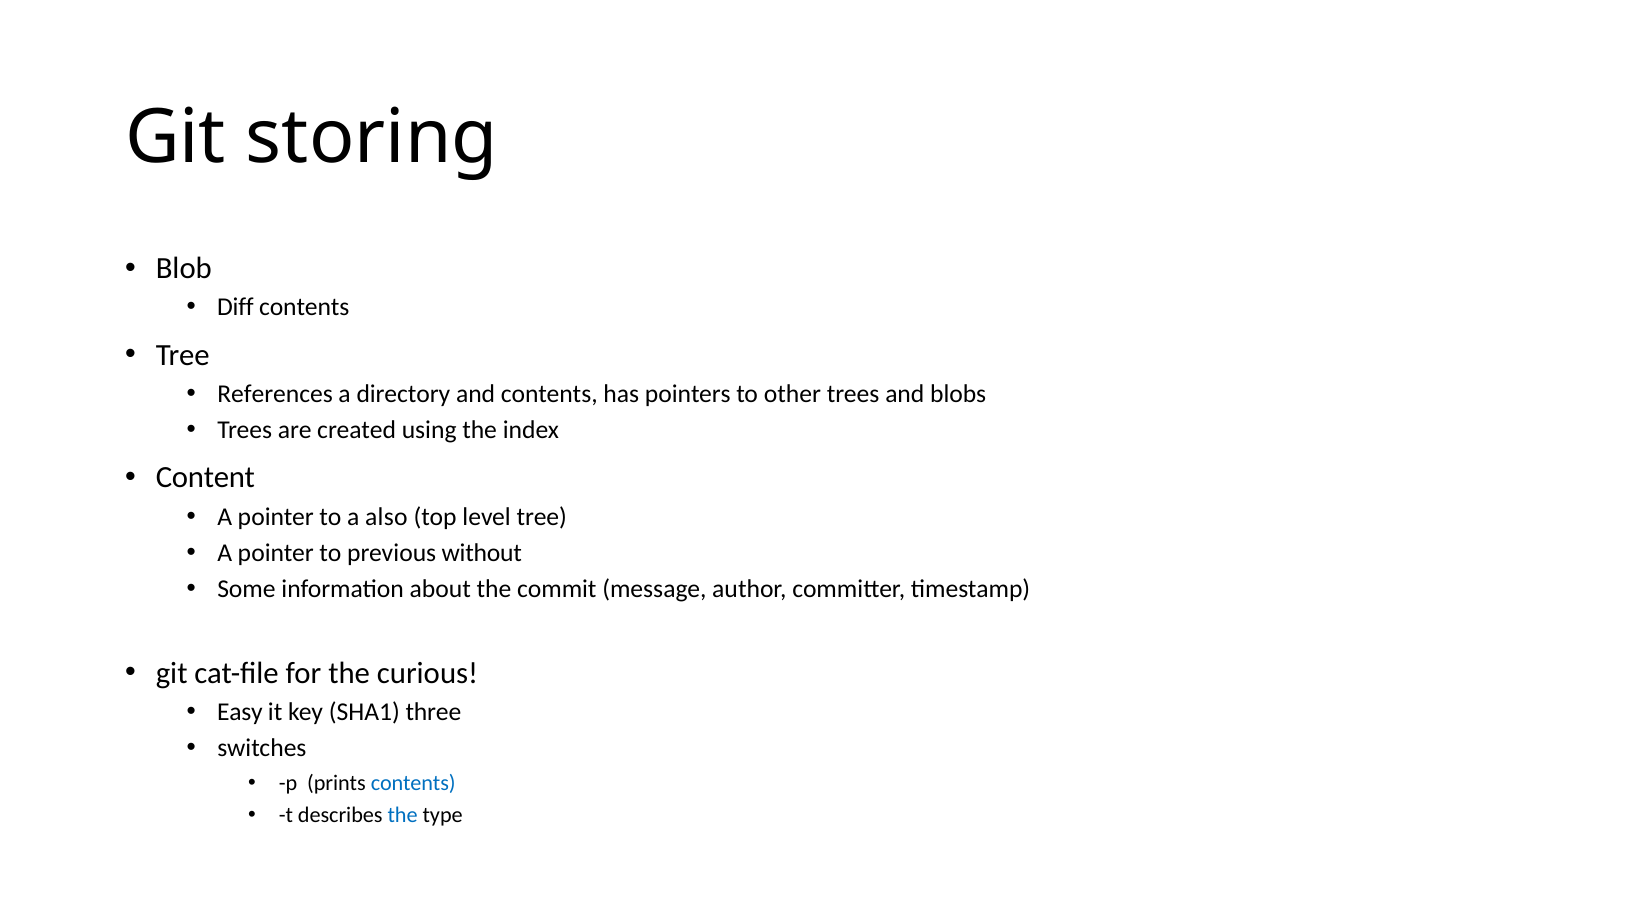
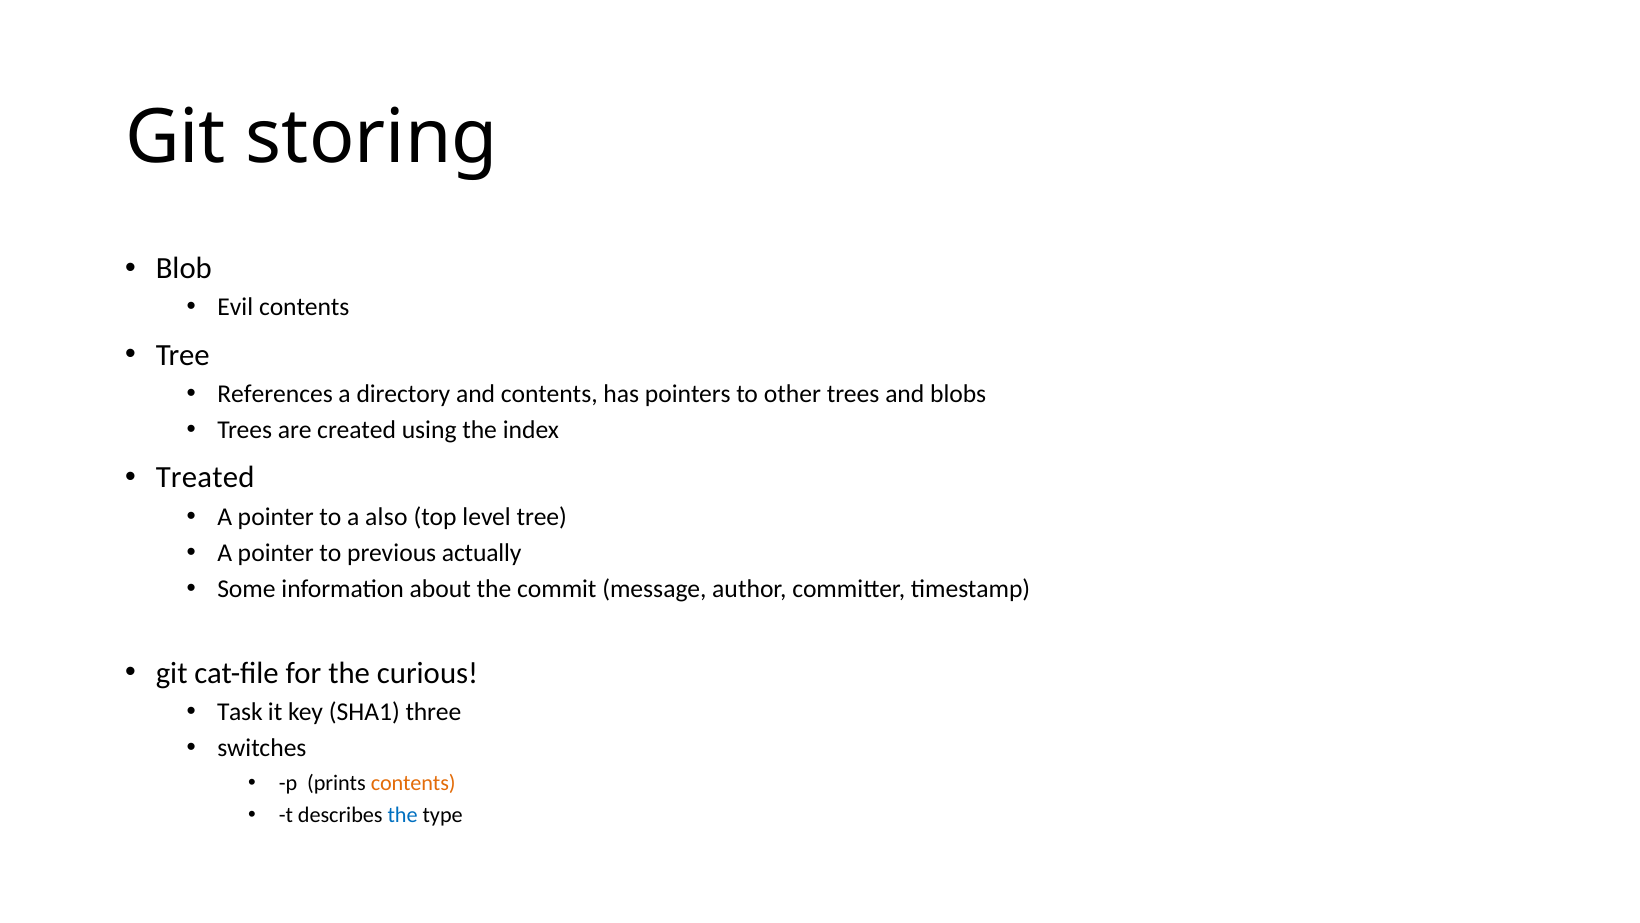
Diff: Diff -> Evil (235, 307)
Content: Content -> Treated (205, 477)
without: without -> actually (482, 553)
Easy: Easy -> Task (240, 712)
contents colour: blue -> orange (413, 782)
